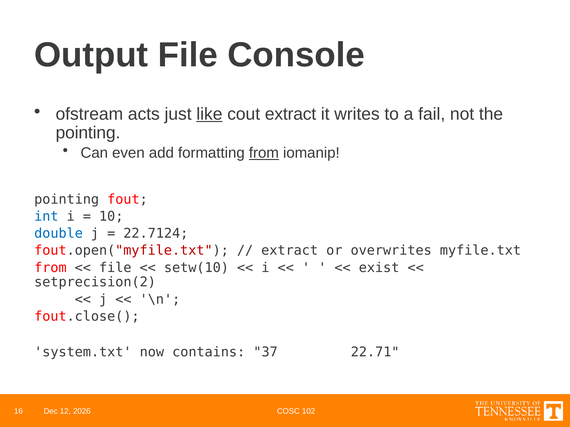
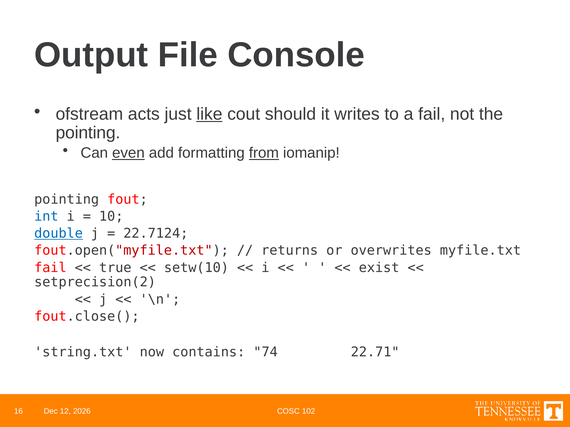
cout extract: extract -> should (290, 114)
even underline: none -> present (128, 153)
double underline: none -> present (59, 234)
extract: extract -> returns (290, 251)
from: from -> fail (50, 268)
file: file -> true (115, 268)
system.txt: system.txt -> string.txt (83, 353)
37: 37 -> 74 (266, 353)
